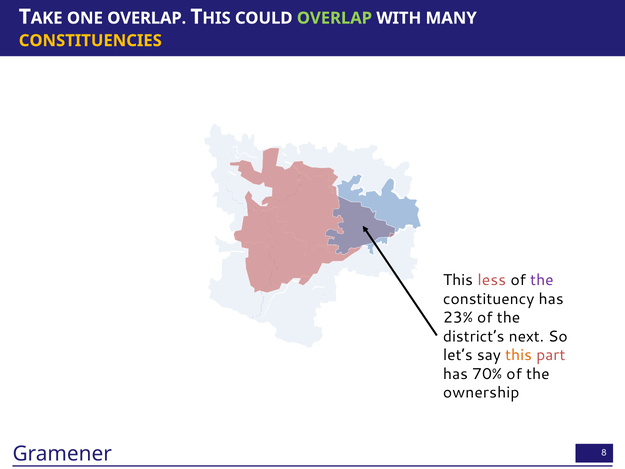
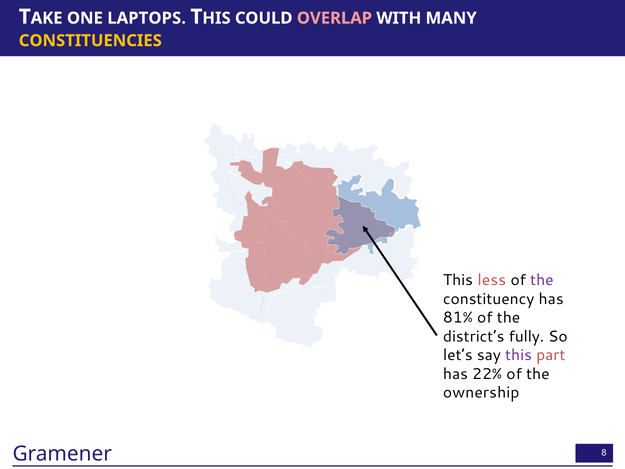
ONE OVERLAP: OVERLAP -> LAPTOPS (147, 18)
OVERLAP colour: light green -> pink (334, 18)
23%: 23% -> 81% (458, 318)
next: next -> fully (526, 336)
this colour: orange -> purple (519, 355)
70%: 70% -> 22% (487, 374)
